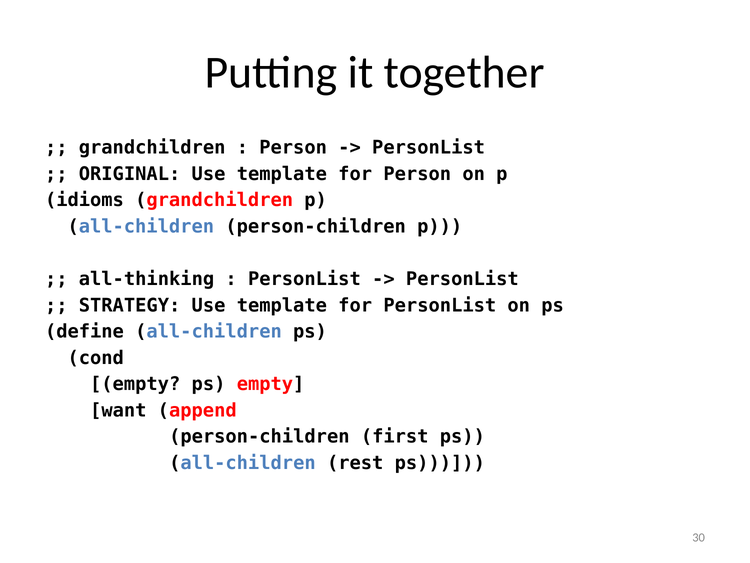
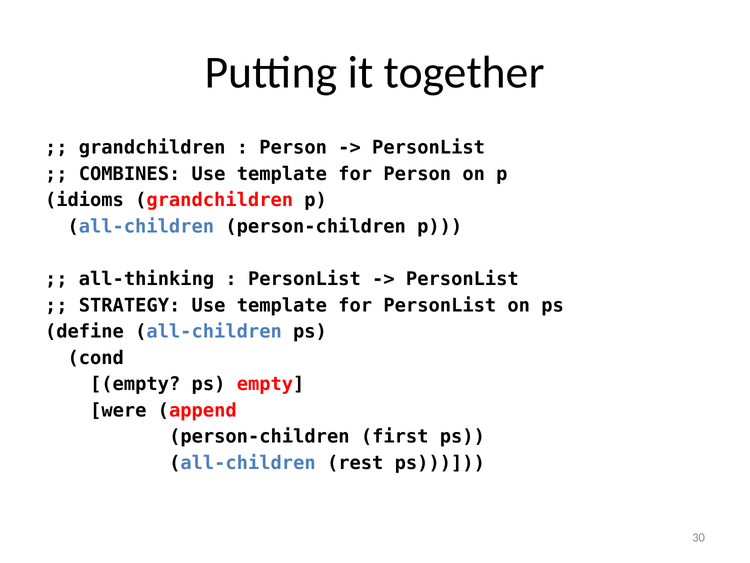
ORIGINAL: ORIGINAL -> COMBINES (130, 174)
want: want -> were (118, 410)
